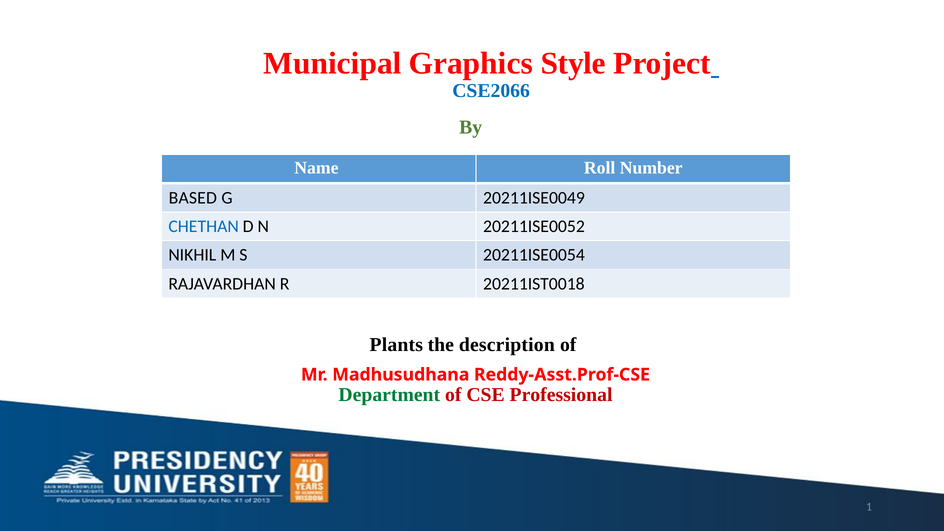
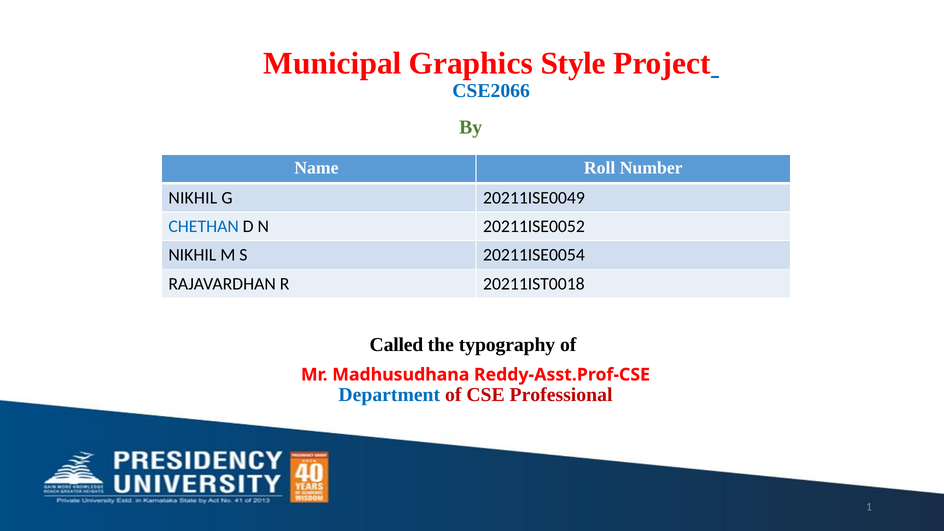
BASED: BASED -> NIKHIL (193, 198)
Plants: Plants -> Called (396, 345)
description: description -> typography (507, 345)
Department colour: green -> blue (389, 395)
